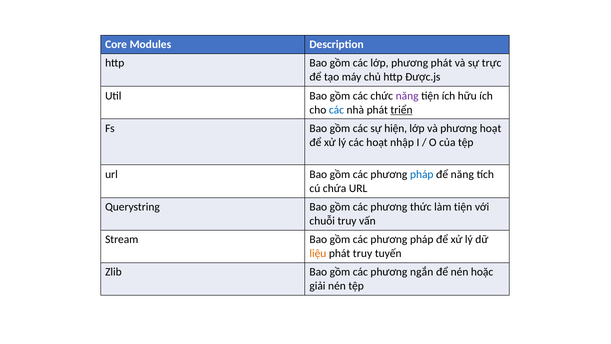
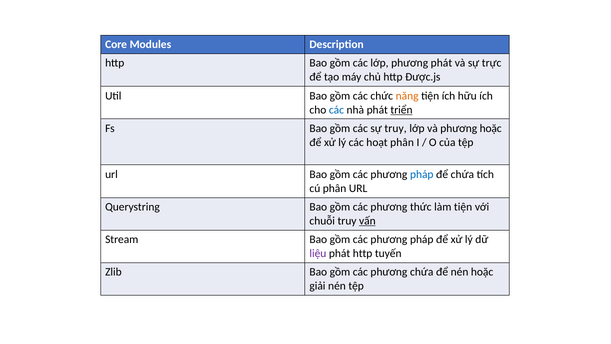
năng colour: purple -> orange (407, 96)
sự hiện: hiện -> truy (396, 128)
phương hoạt: hoạt -> hoặc (491, 128)
hoạt nhập: nhập -> phân (402, 142)
để năng: năng -> chứa (462, 174)
cú chứa: chứa -> phân (335, 188)
vấn underline: none -> present (367, 221)
liệu colour: orange -> purple (318, 253)
phát truy: truy -> http (363, 253)
phương ngắn: ngắn -> chứa (422, 272)
